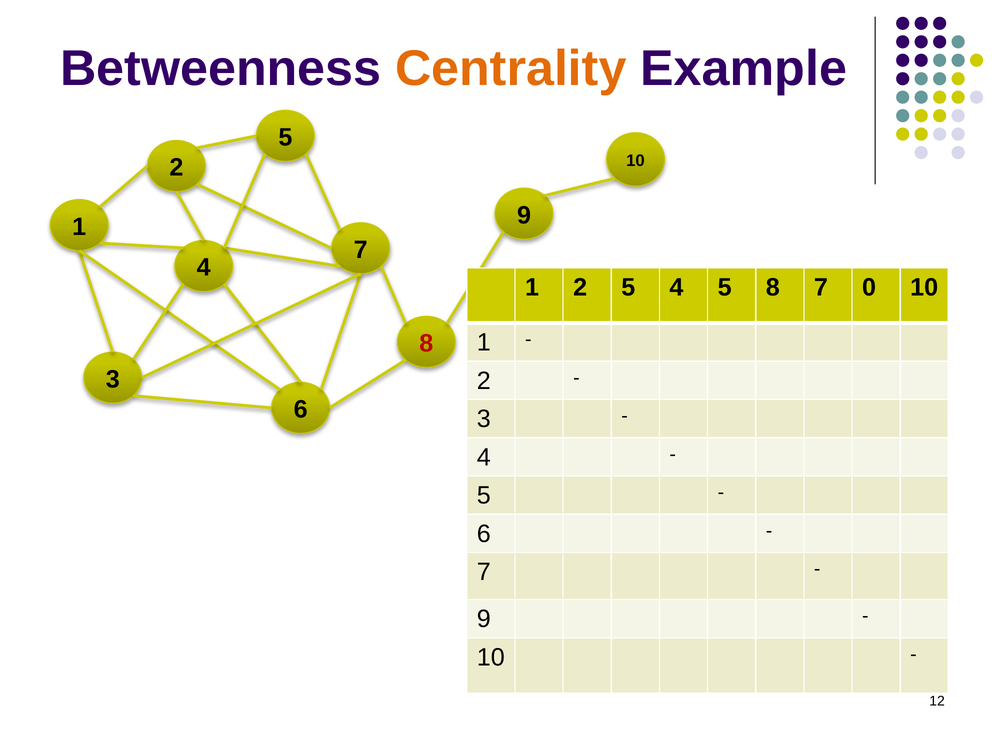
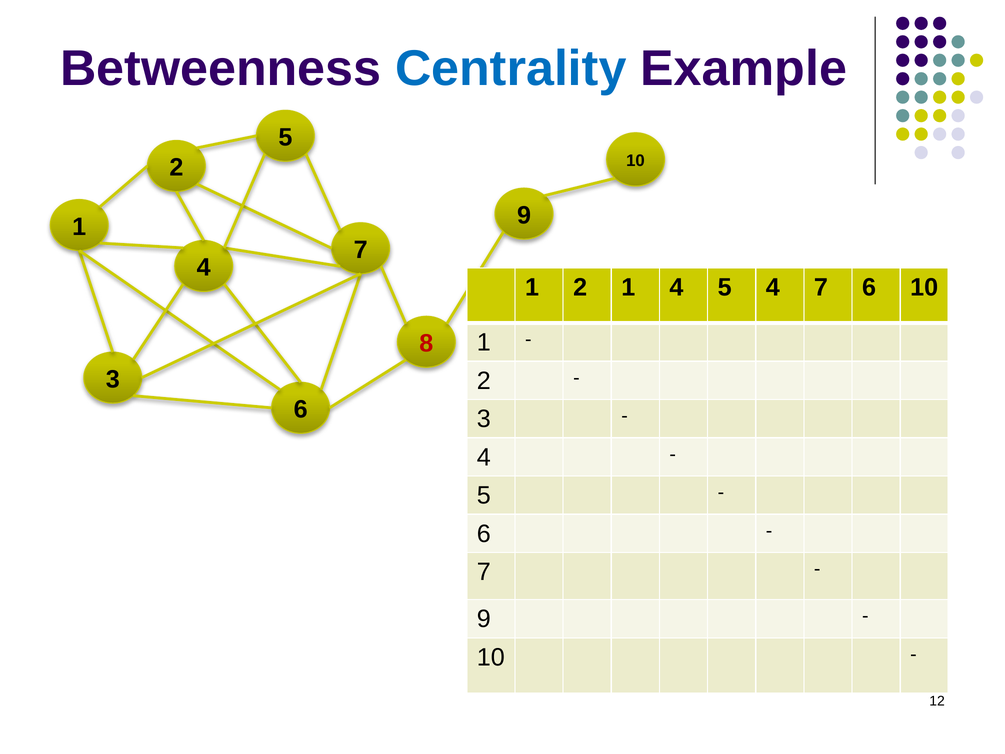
Centrality colour: orange -> blue (511, 69)
2 5: 5 -> 1 (628, 288)
5 8: 8 -> 4 (773, 288)
7 0: 0 -> 6 (869, 288)
